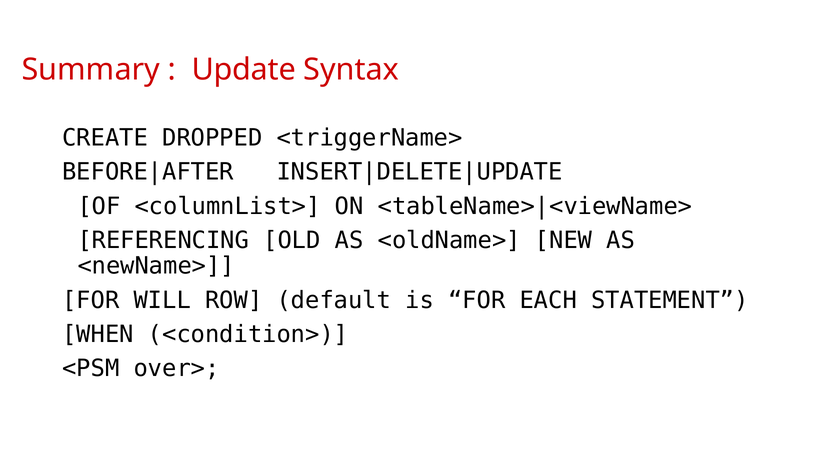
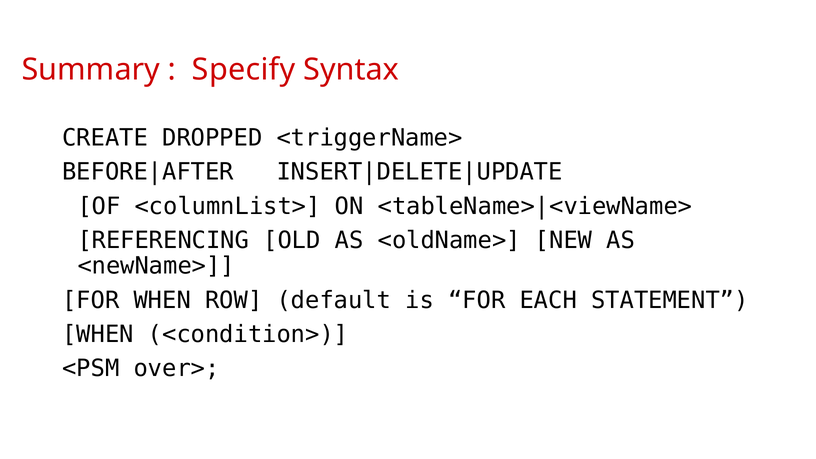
Update: Update -> Specify (244, 70)
FOR WILL: WILL -> WHEN (162, 300)
